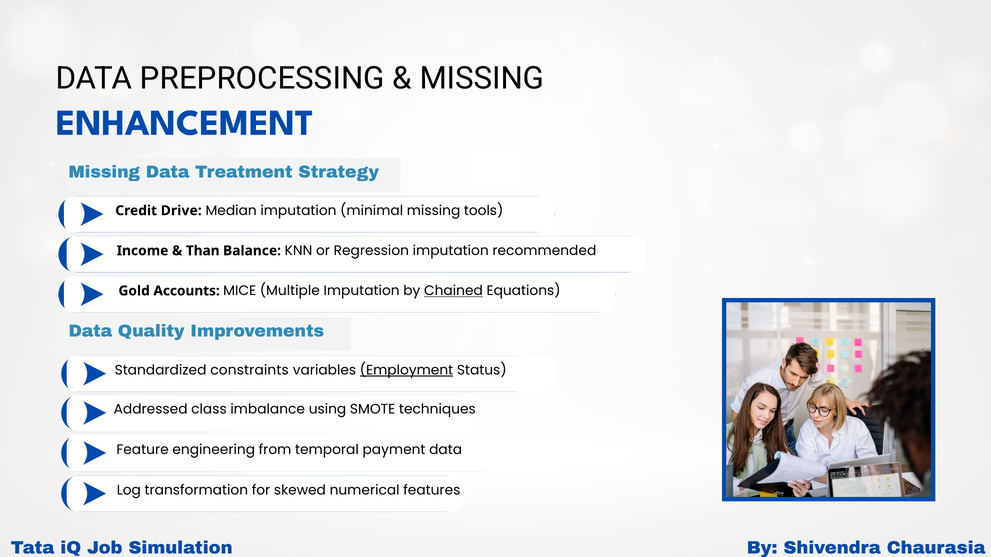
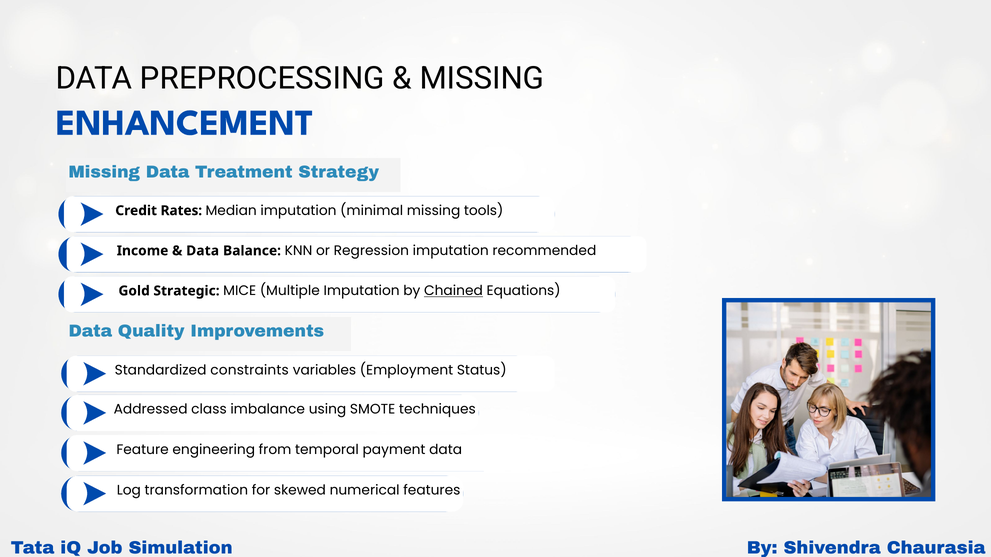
Drive: Drive -> Rates (181, 211)
Than: Than -> Data (203, 251)
Accounts: Accounts -> Strategic (187, 291)
Employment underline: present -> none (407, 370)
